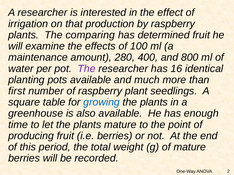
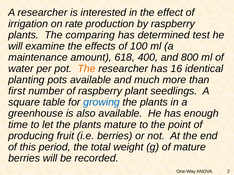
that: that -> rate (74, 24)
determined fruit: fruit -> test (201, 35)
280: 280 -> 618 (125, 58)
The colour: purple -> orange (87, 69)
